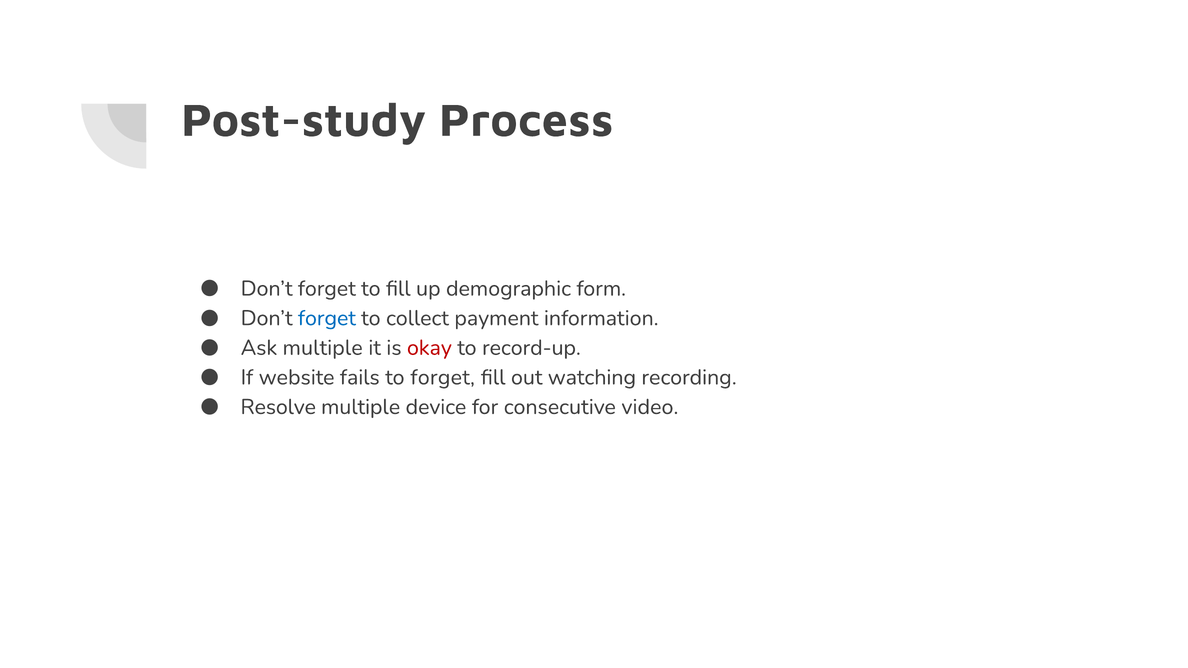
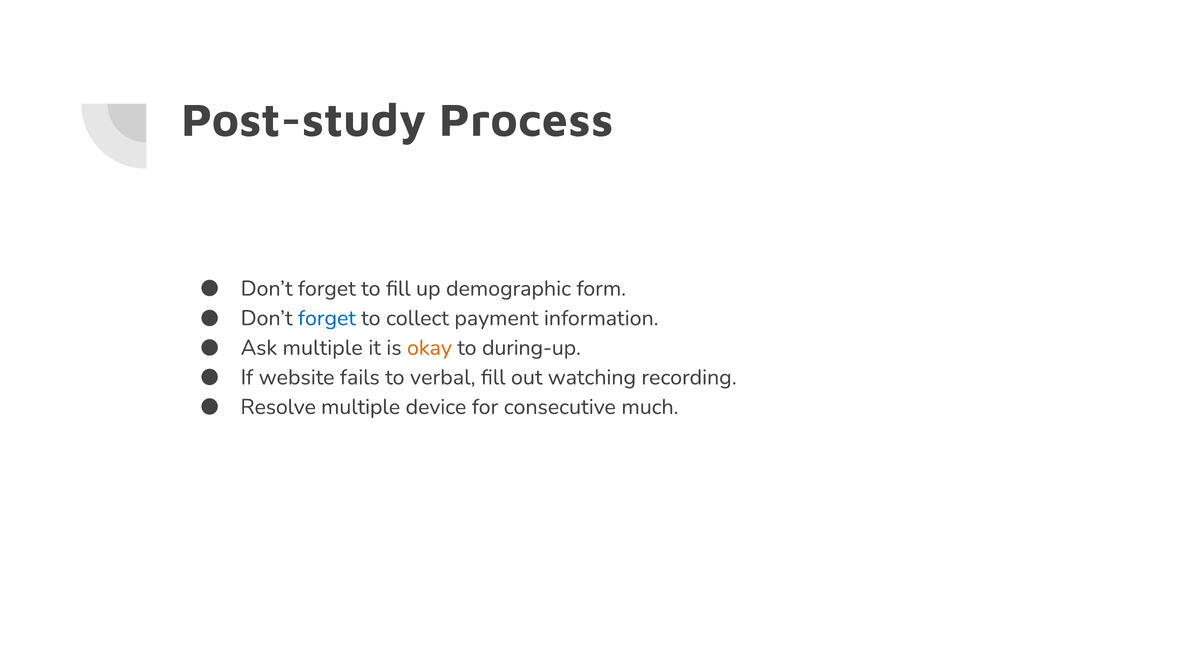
okay colour: red -> orange (429, 348)
record-up: record-up -> during-up (531, 348)
to forget: forget -> verbal (443, 377)
video: video -> much (650, 407)
